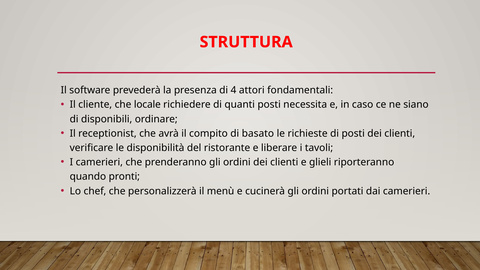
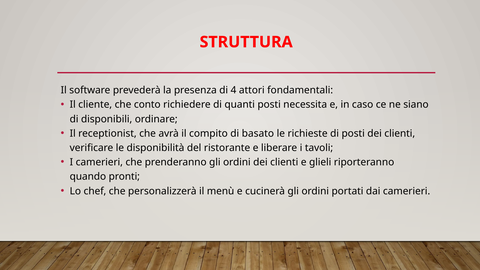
locale: locale -> conto (147, 105)
